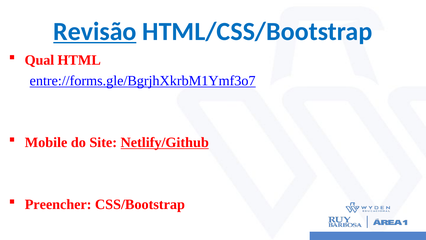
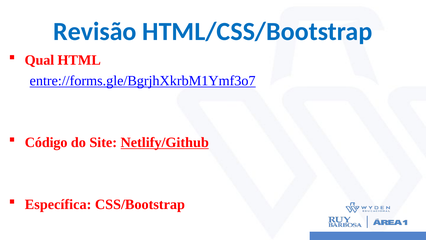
Revisão underline: present -> none (95, 31)
Mobile: Mobile -> Código (46, 142)
Preencher: Preencher -> Específica (58, 204)
